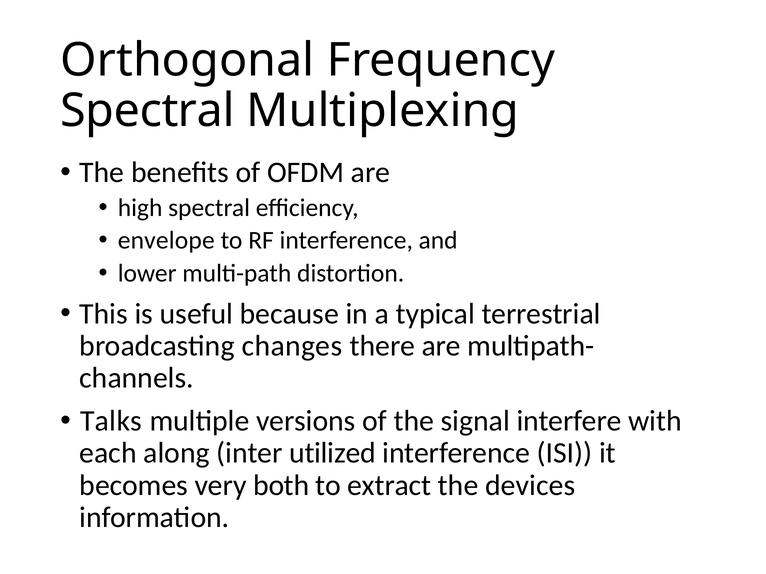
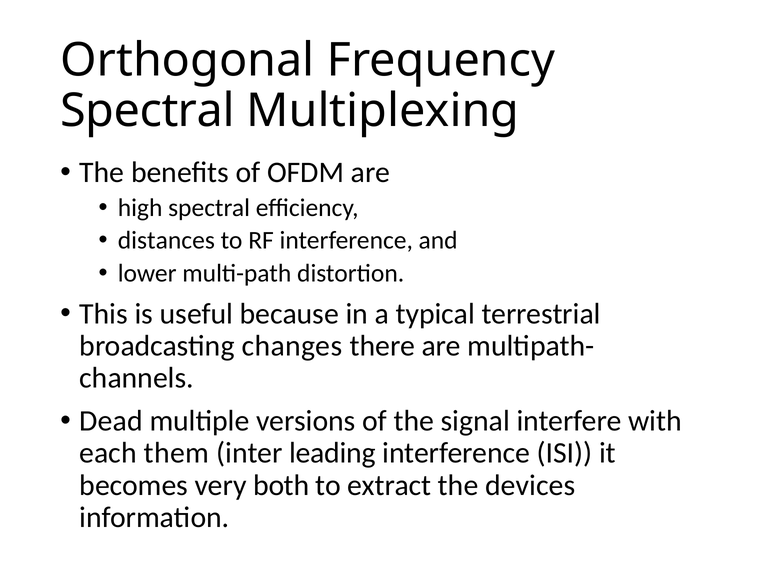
envelope: envelope -> distances (166, 241)
Talks: Talks -> Dead (111, 421)
along: along -> them (176, 453)
utilized: utilized -> leading (332, 453)
